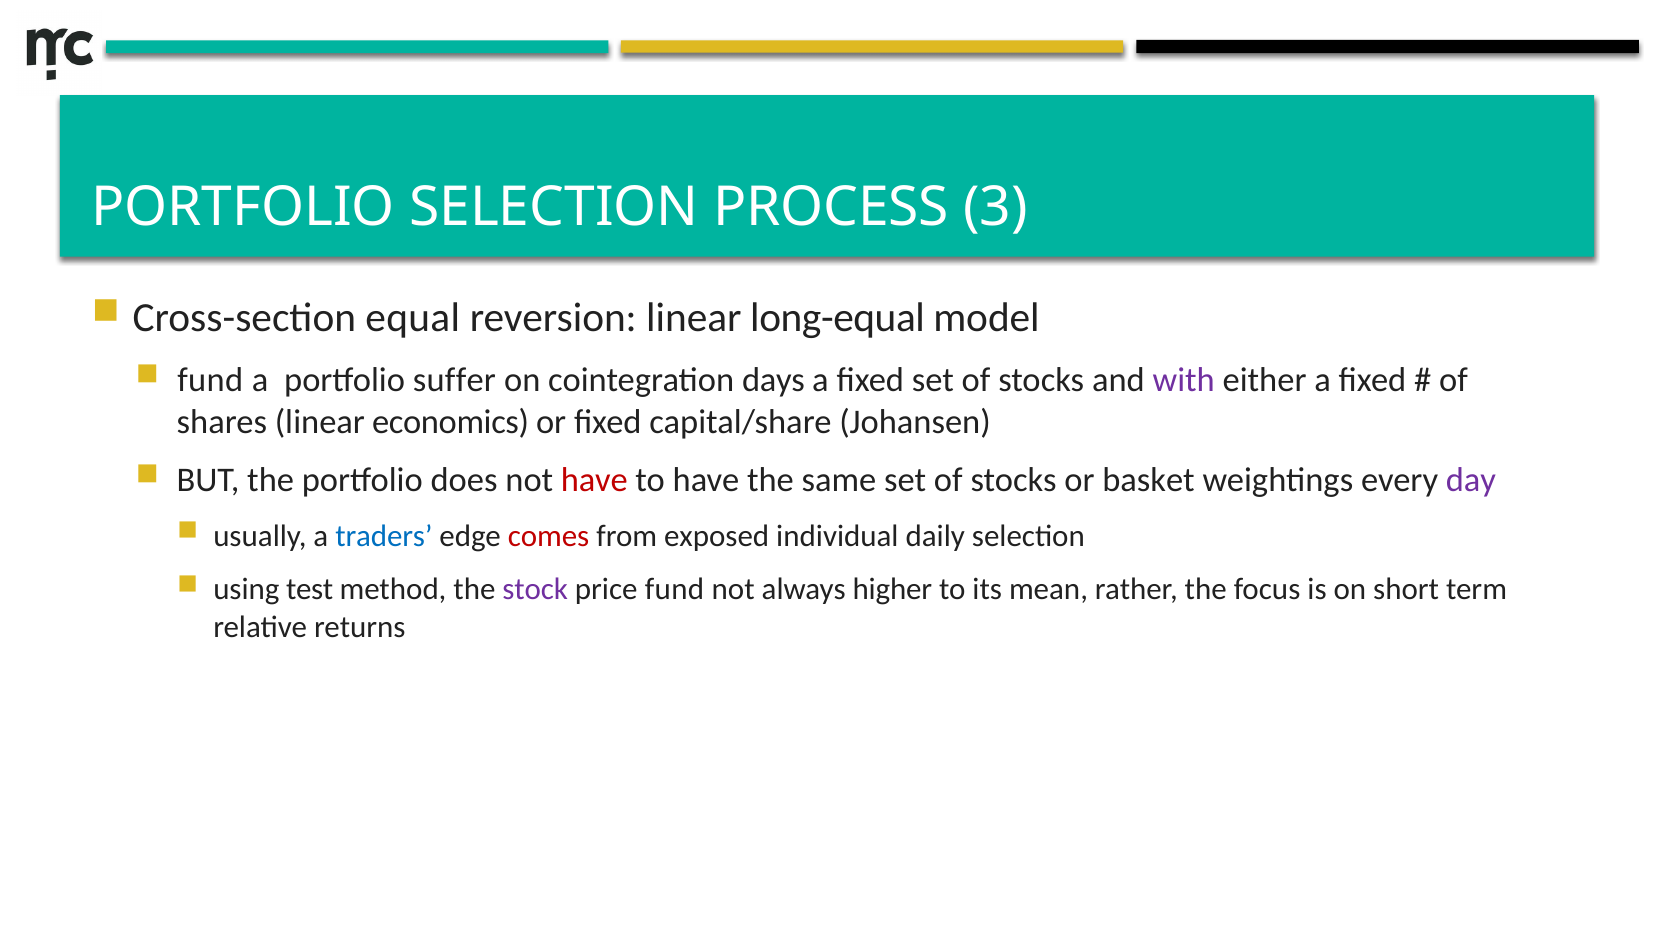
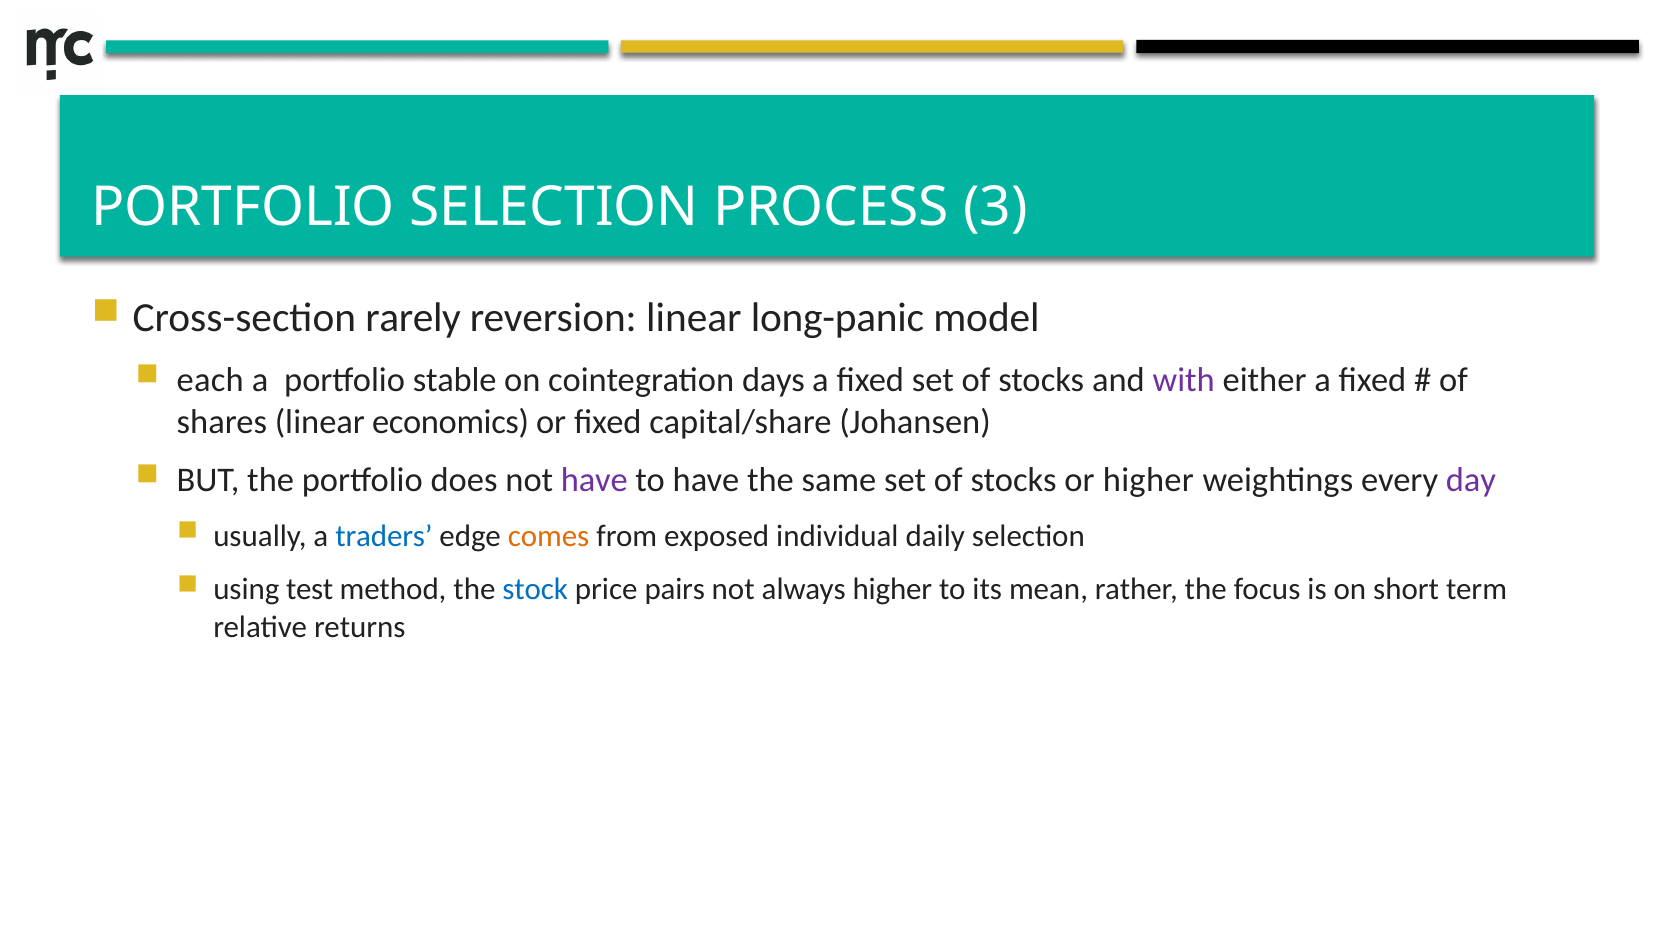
equal: equal -> rarely (413, 318)
long-equal: long-equal -> long-panic (837, 318)
fund: fund -> each (210, 380)
suffer: suffer -> stable (455, 380)
have colour: red -> purple (594, 480)
or basket: basket -> higher (1148, 480)
comes colour: red -> orange (549, 536)
stock colour: purple -> blue (535, 589)
price fund: fund -> pairs (675, 589)
